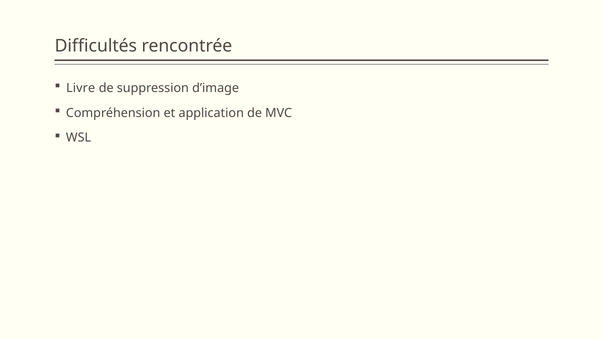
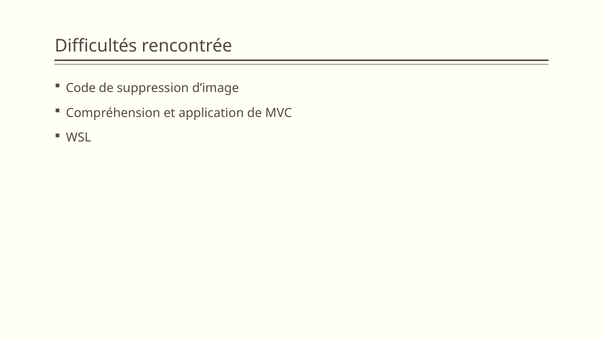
Livre: Livre -> Code (81, 88)
